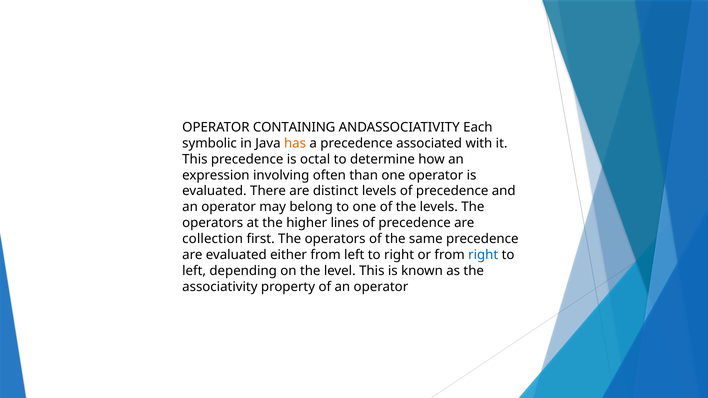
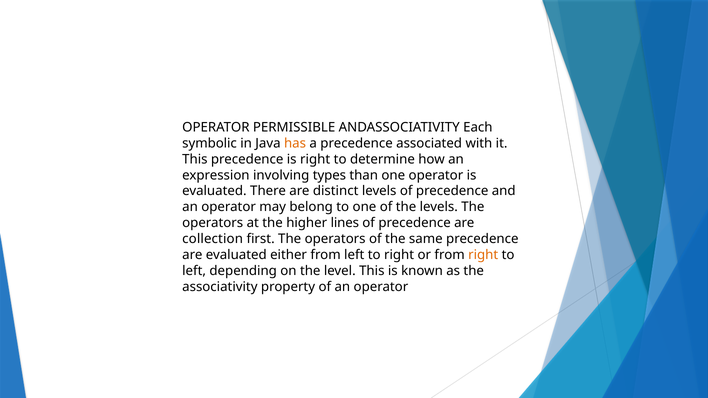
CONTAINING: CONTAINING -> PERMISSIBLE (294, 128)
is octal: octal -> right (315, 159)
often: often -> types (329, 175)
right colour: blue -> orange (483, 255)
